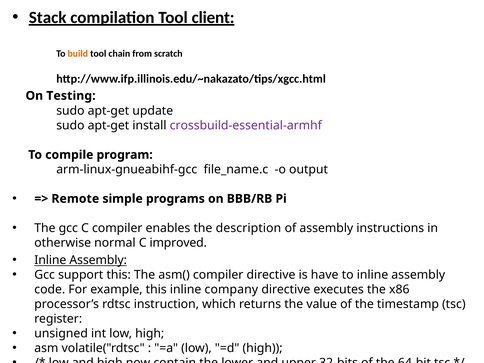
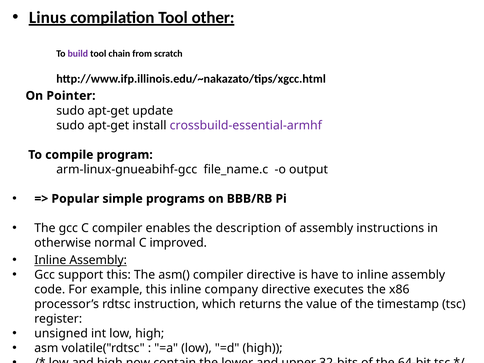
Stack: Stack -> Linus (48, 18)
client: client -> other (213, 18)
build colour: orange -> purple (78, 54)
Testing: Testing -> Pointer (71, 96)
Remote: Remote -> Popular (75, 199)
